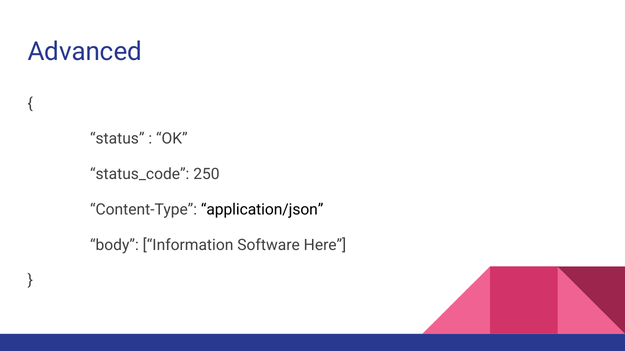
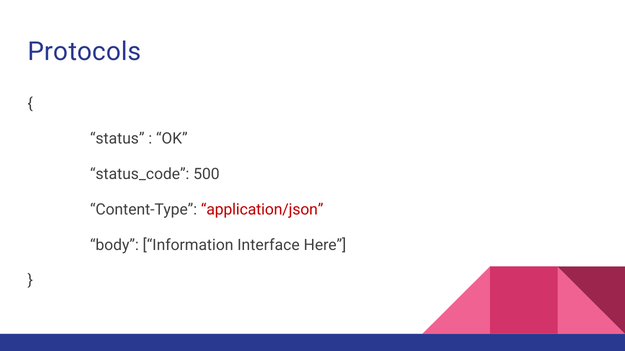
Advanced: Advanced -> Protocols (85, 52)
250: 250 -> 500 (206, 174)
application/json colour: black -> red (262, 210)
Software: Software -> Interface (269, 245)
